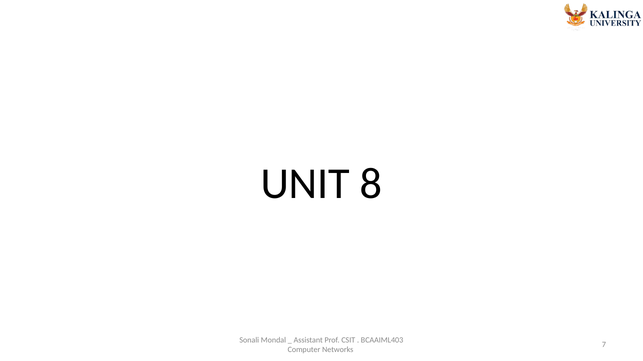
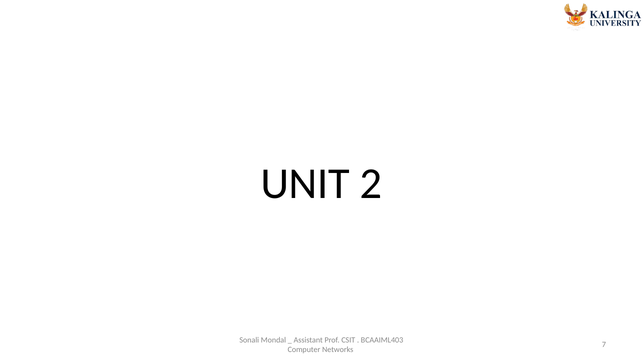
8: 8 -> 2 (371, 184)
